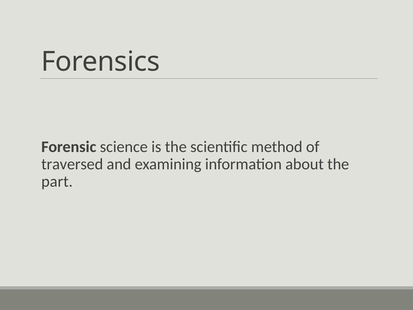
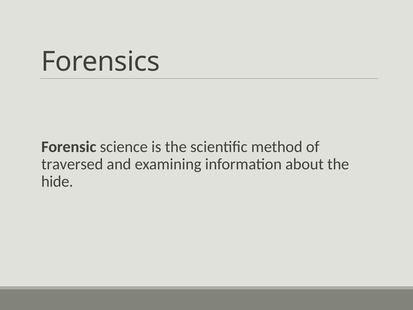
part: part -> hide (57, 181)
